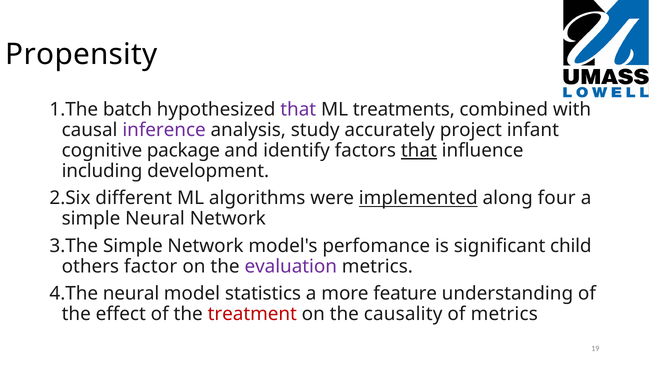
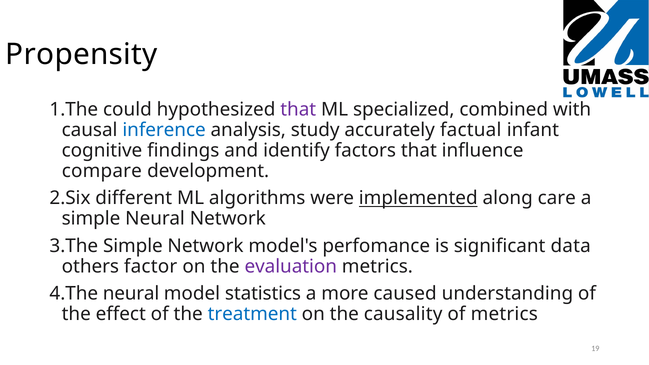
batch: batch -> could (127, 110)
treatments: treatments -> specialized (404, 110)
inference colour: purple -> blue (164, 130)
project: project -> factual (471, 130)
package: package -> findings (183, 151)
that underline: present -> none (419, 151)
including: including -> compare (102, 171)
four: four -> care (557, 198)
child: child -> data (571, 246)
feature: feature -> caused (405, 294)
treatment colour: red -> blue (252, 314)
